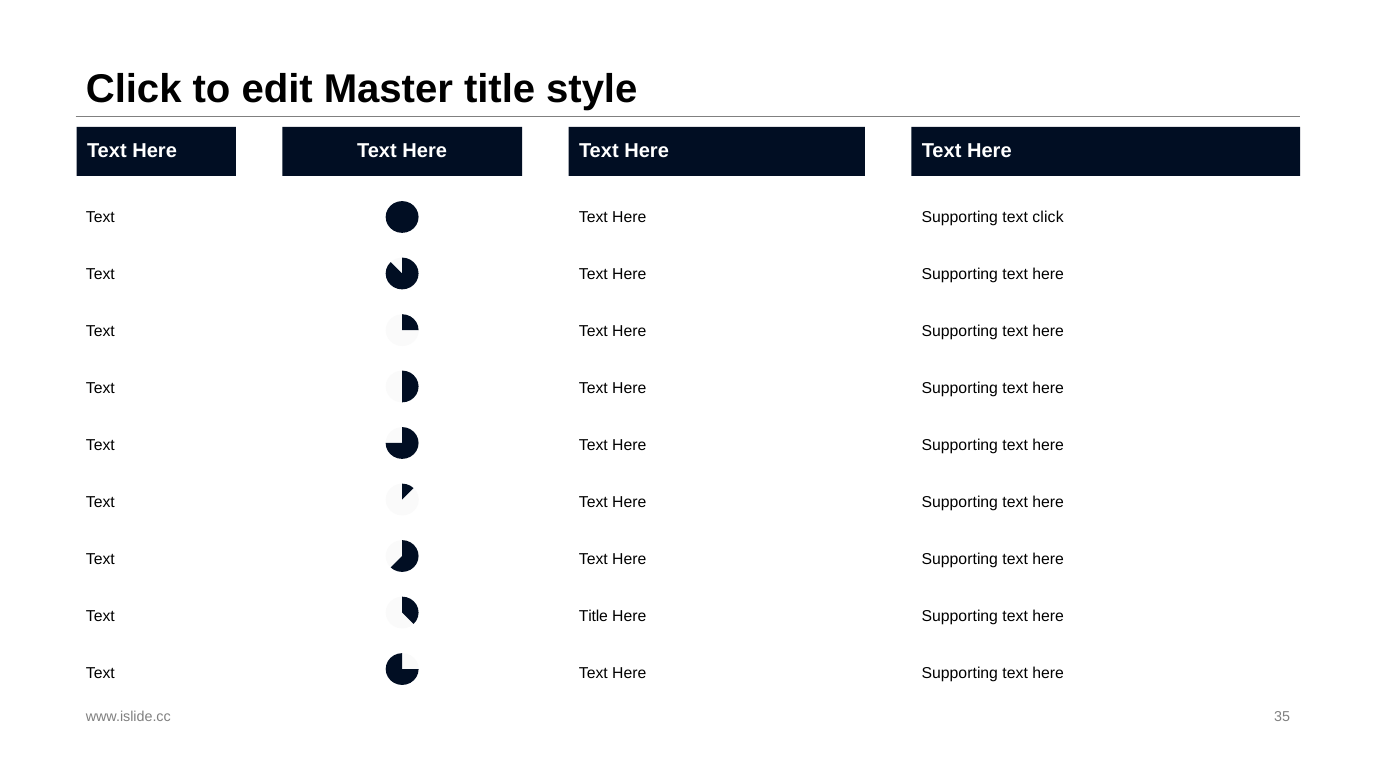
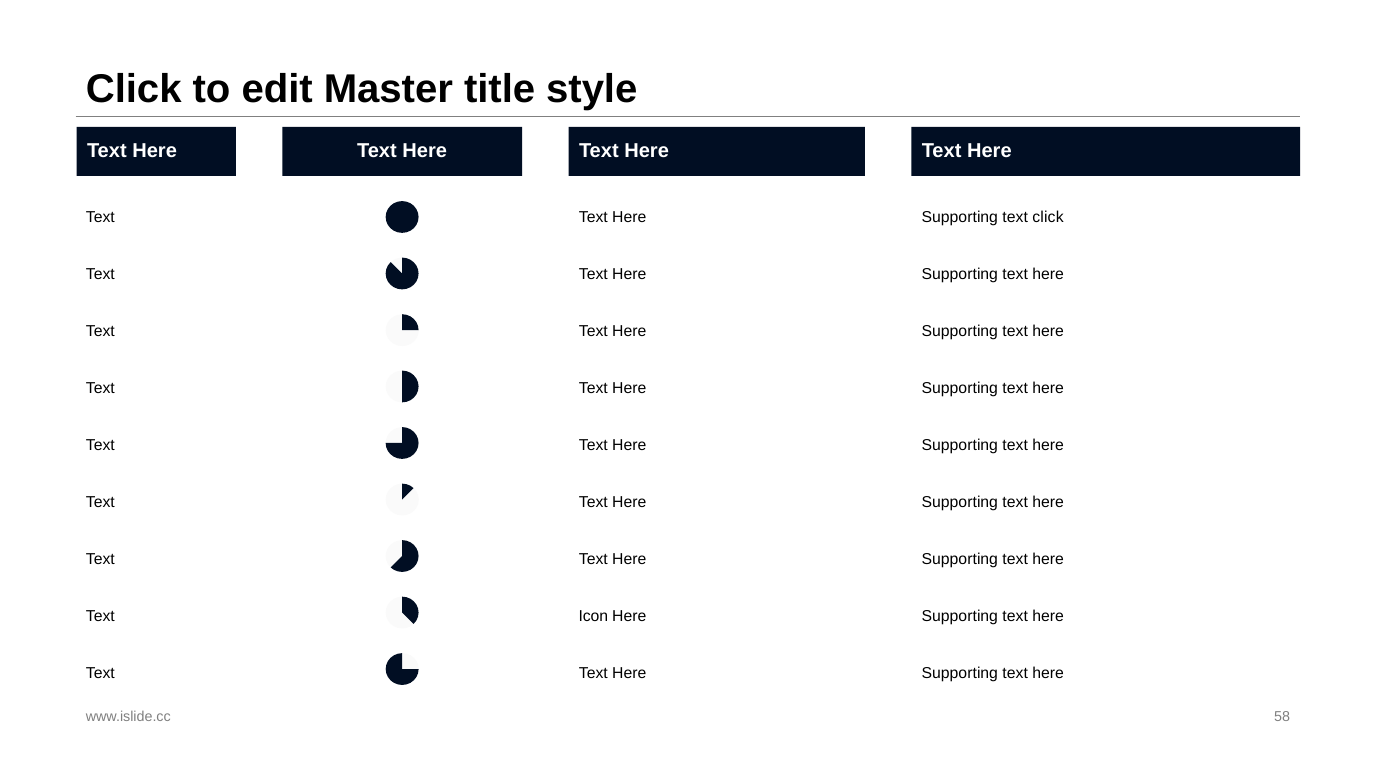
Title: Title -> Icon (593, 616)
35: 35 -> 58 (1282, 717)
